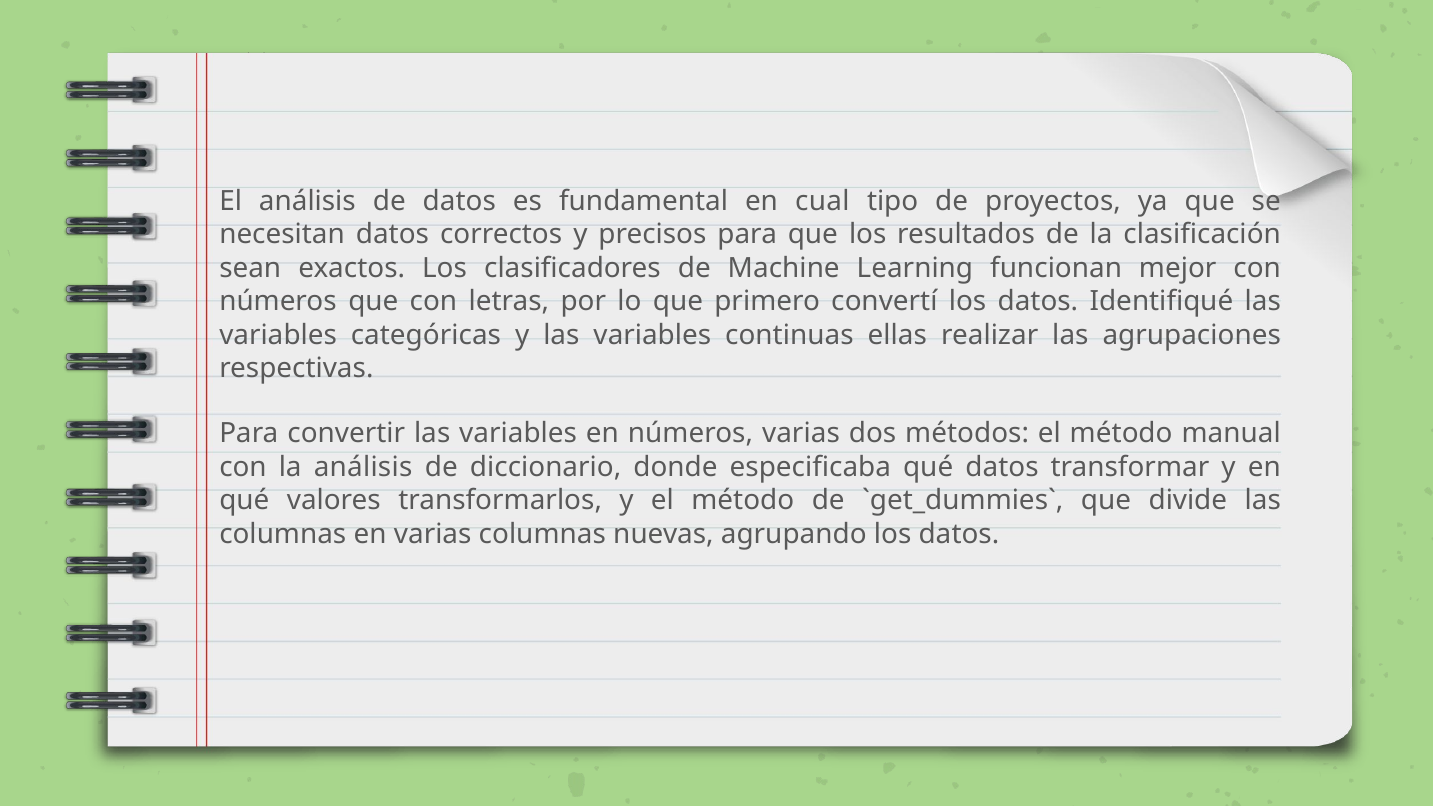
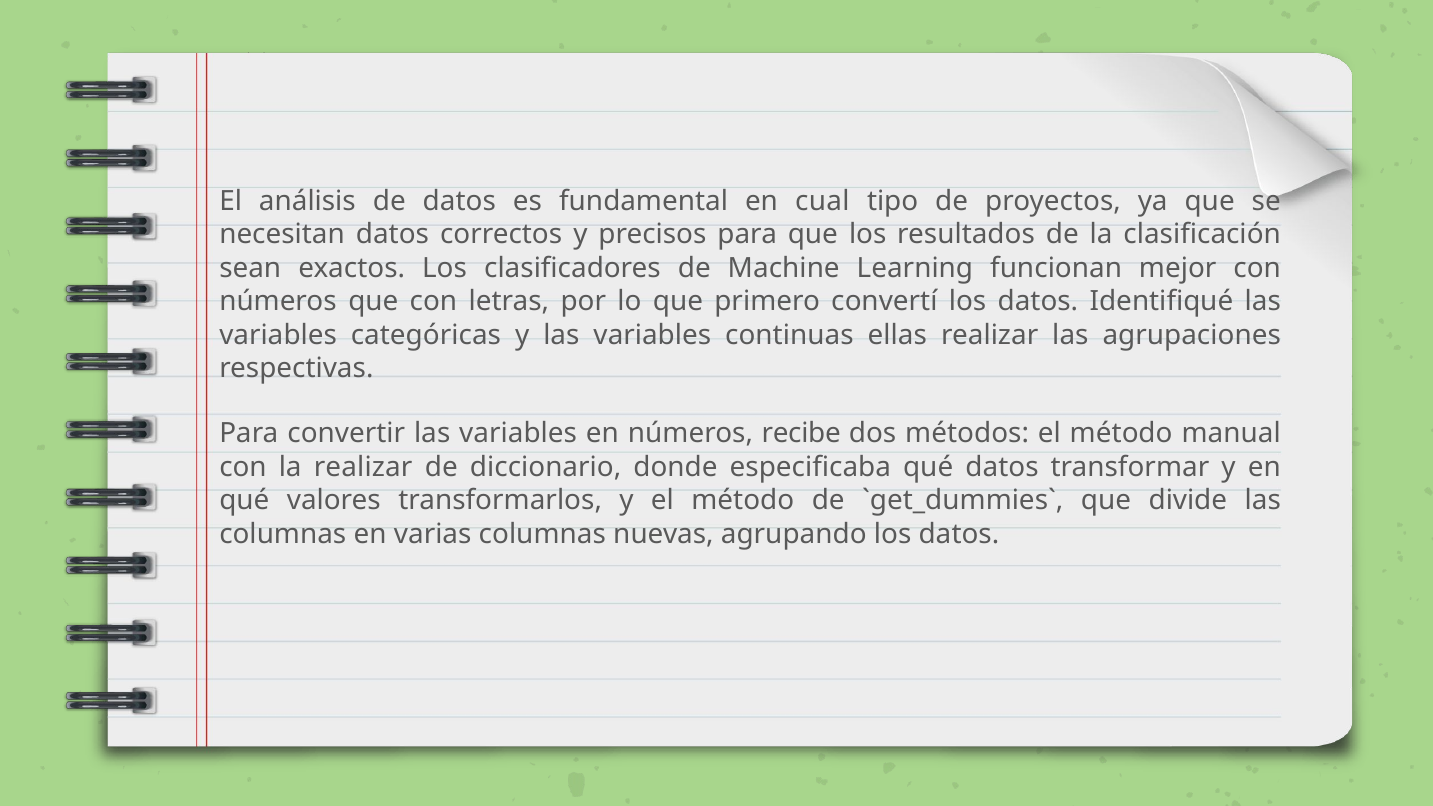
números varias: varias -> recibe (801, 434)
la análisis: análisis -> realizar (363, 467)
